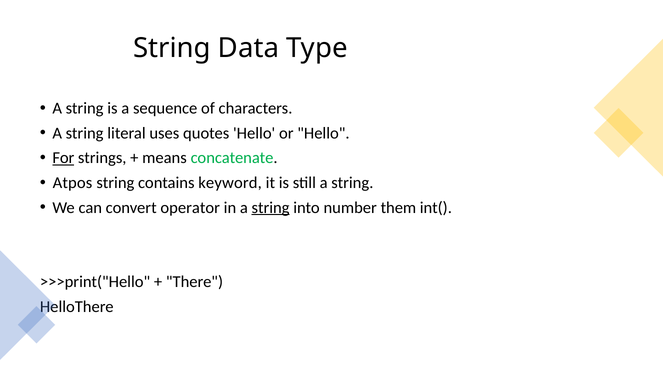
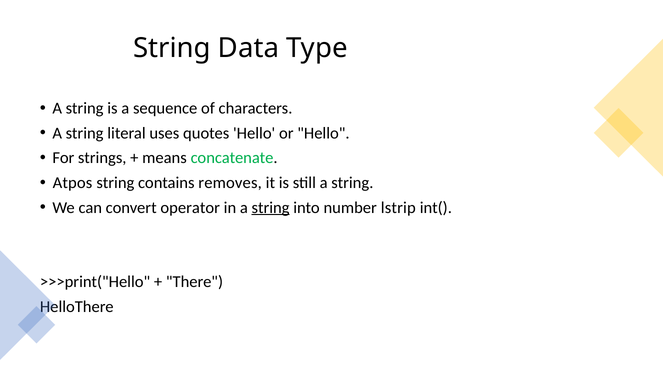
For underline: present -> none (63, 158)
keyword: keyword -> removes (230, 183)
them: them -> lstrip (398, 208)
